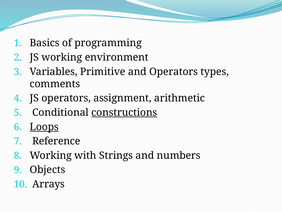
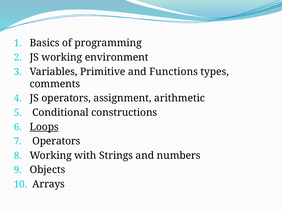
and Operators: Operators -> Functions (174, 71)
constructions underline: present -> none (124, 112)
Reference: Reference -> Operators (56, 141)
